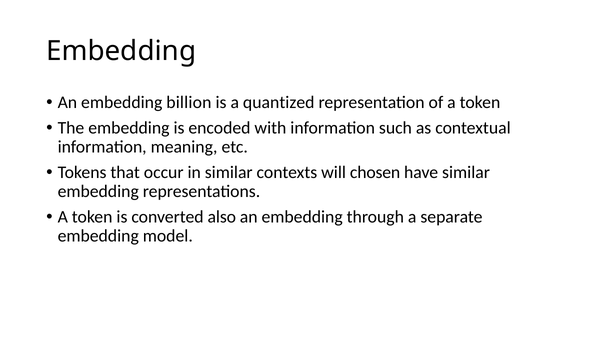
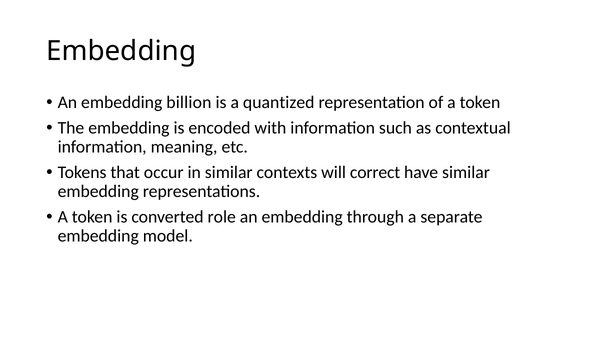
chosen: chosen -> correct (375, 173)
also: also -> role (222, 217)
